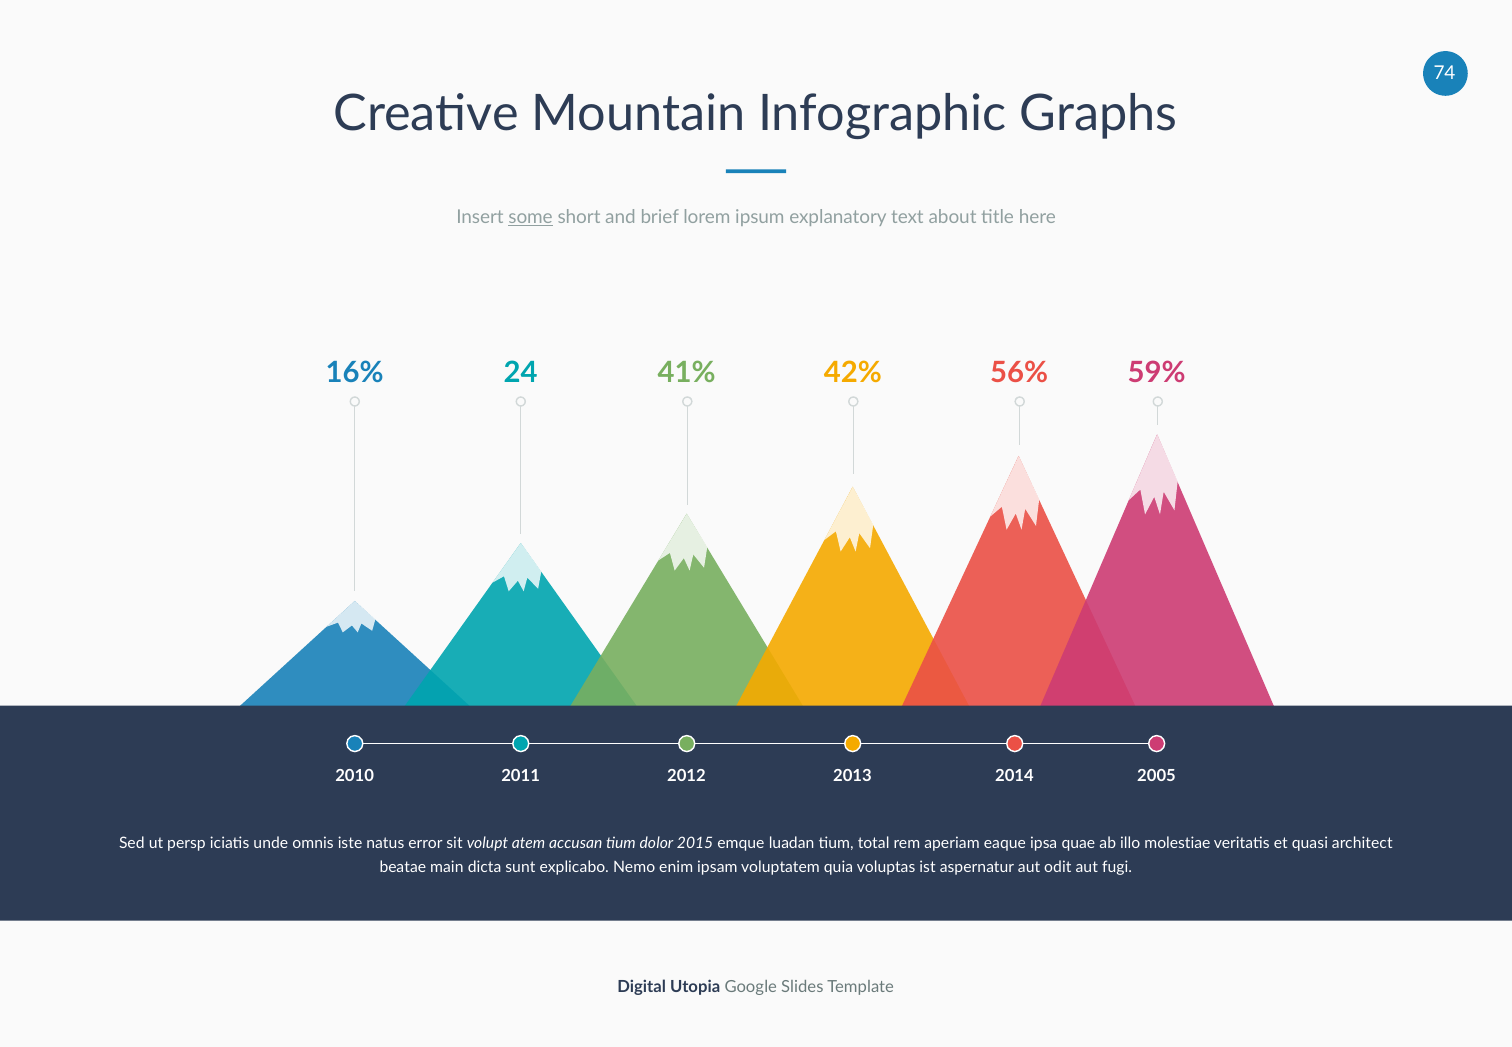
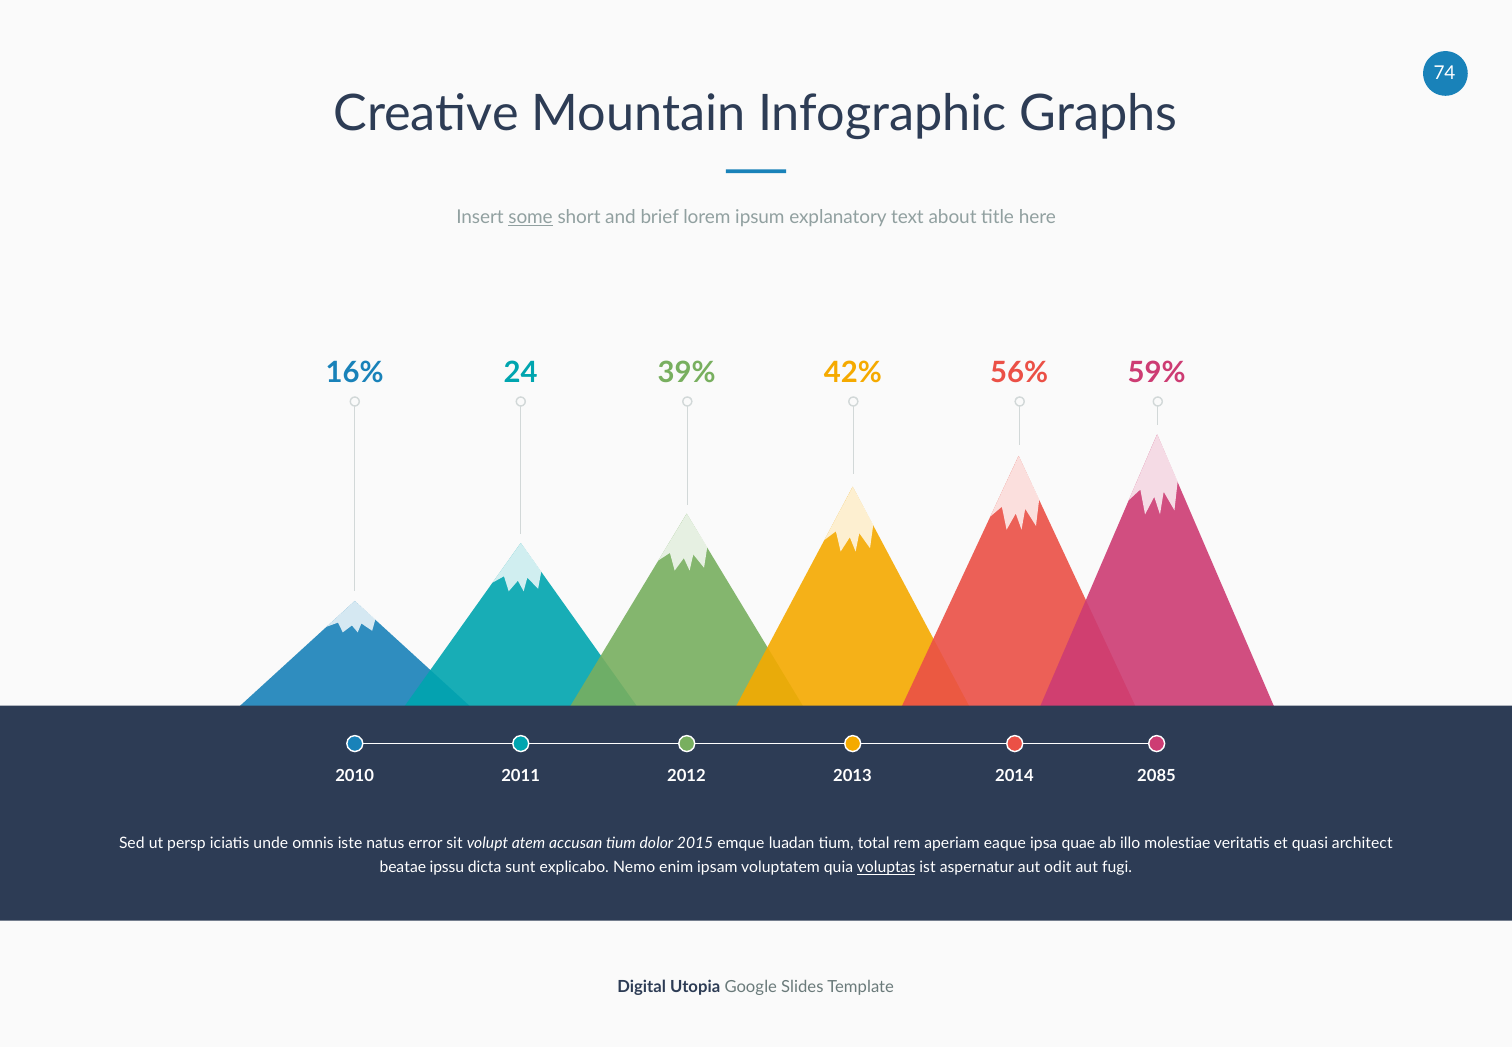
41%: 41% -> 39% (687, 373)
2005: 2005 -> 2085 (1157, 775)
main: main -> ipssu (447, 867)
voluptas underline: none -> present (886, 867)
